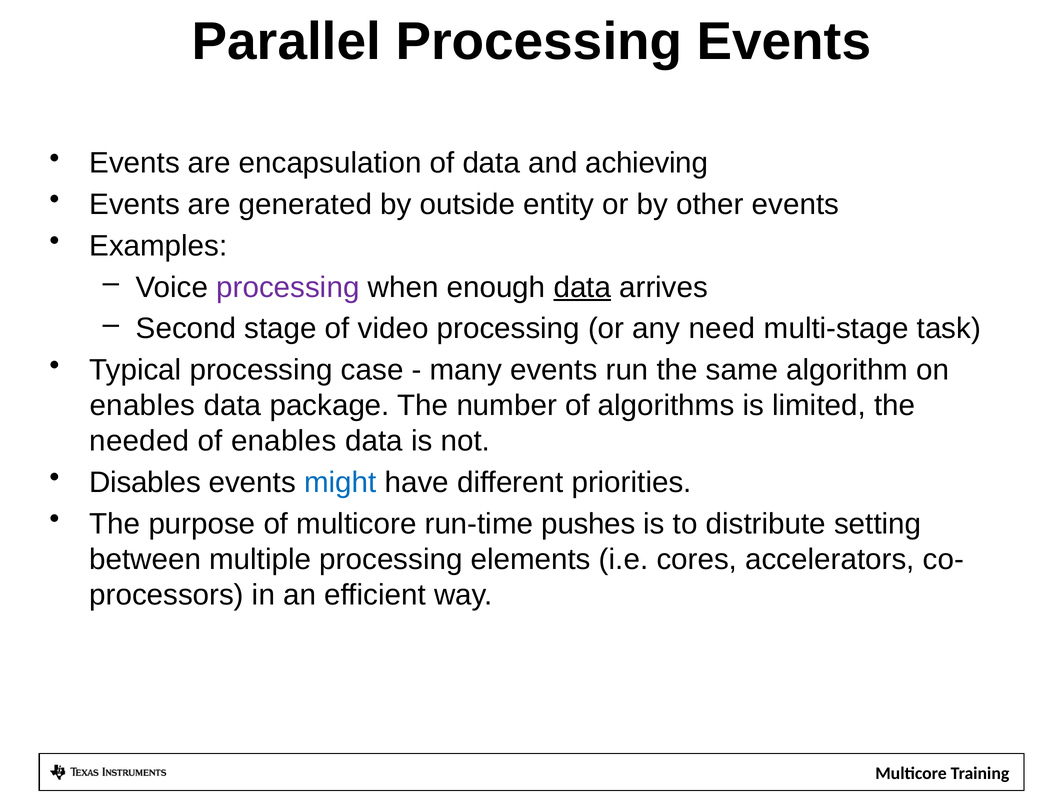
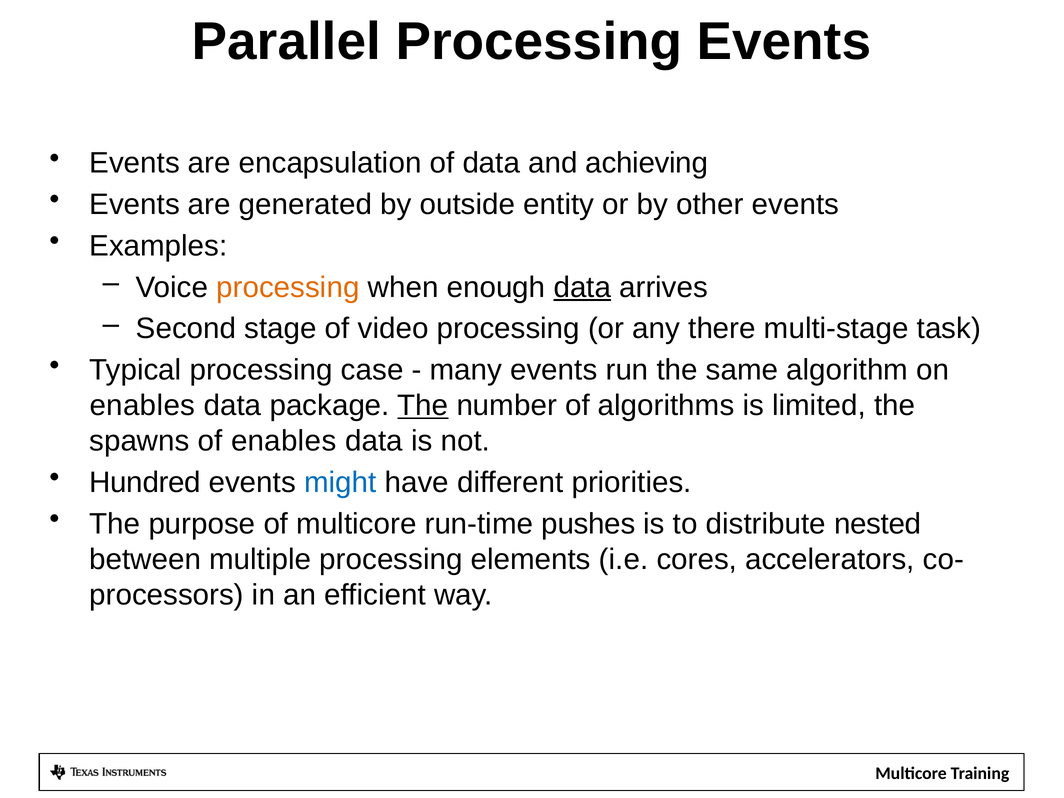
processing colour: purple -> orange (288, 287)
need: need -> there (722, 329)
The underline: none -> present (423, 406)
needed: needed -> spawns (139, 441)
Disables: Disables -> Hundred (145, 482)
setting: setting -> nested (878, 524)
